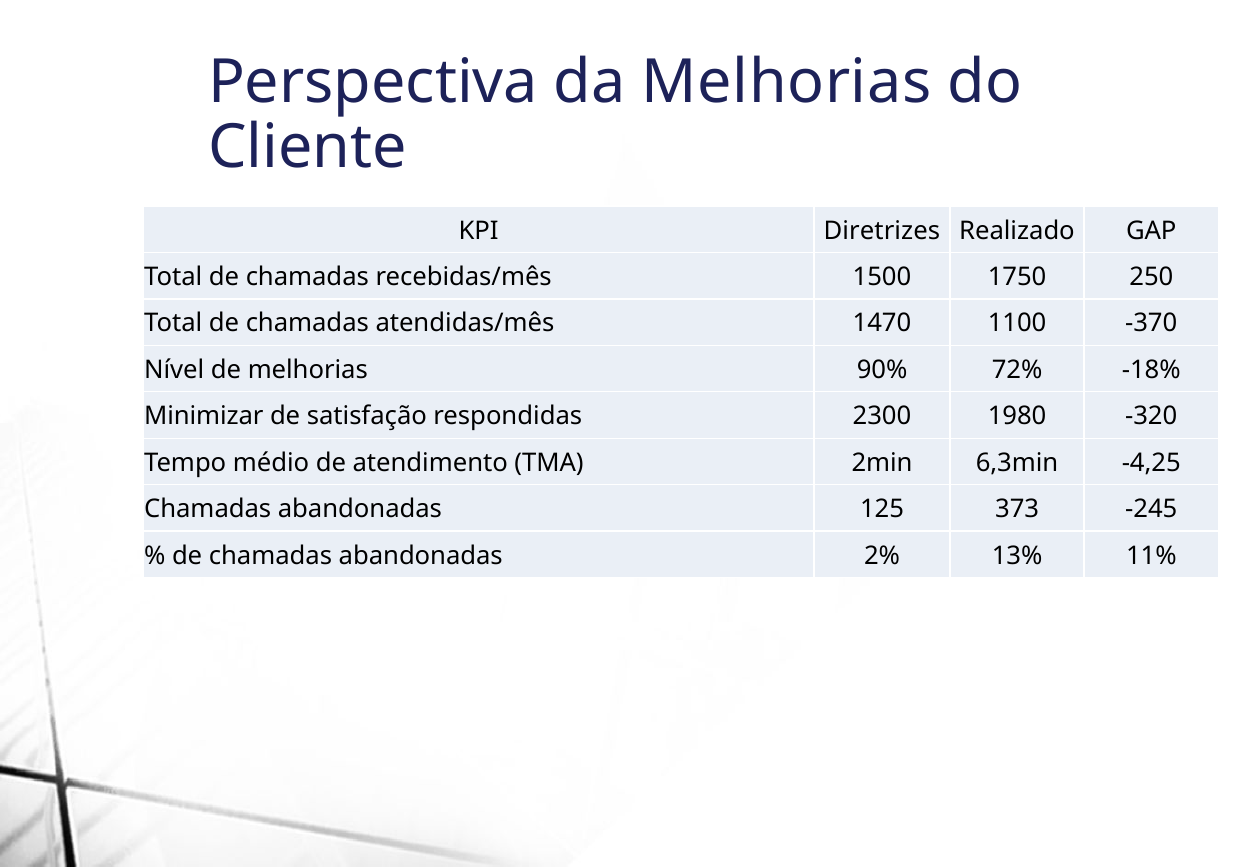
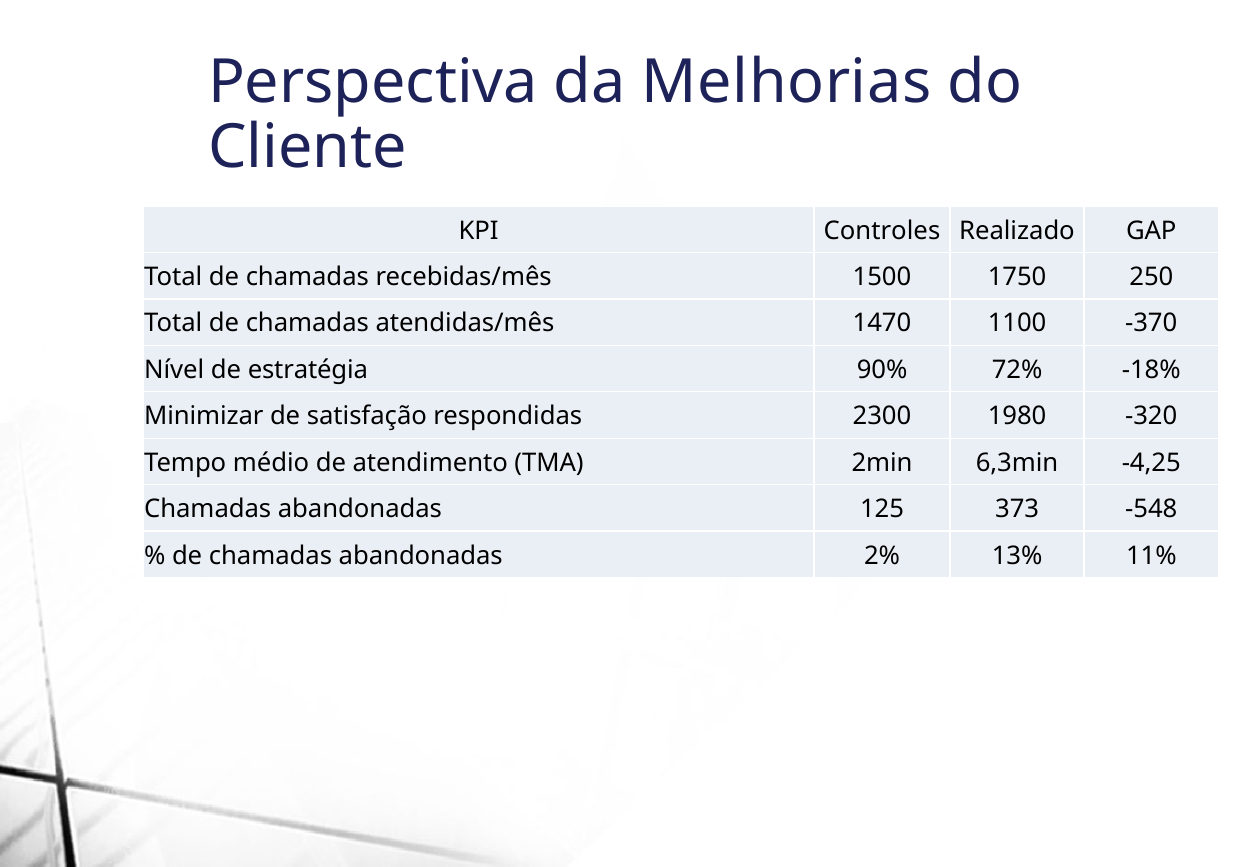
Diretrizes: Diretrizes -> Controles (882, 231)
de melhorias: melhorias -> estratégia (308, 370)
-245: -245 -> -548 (1151, 510)
